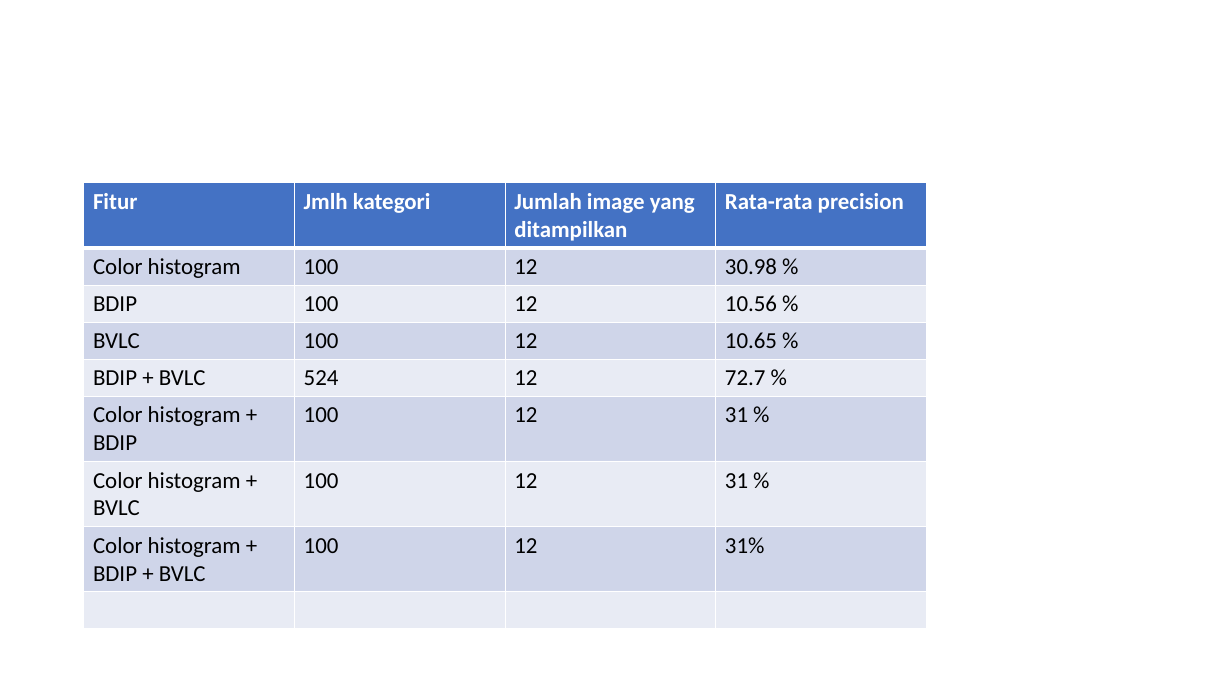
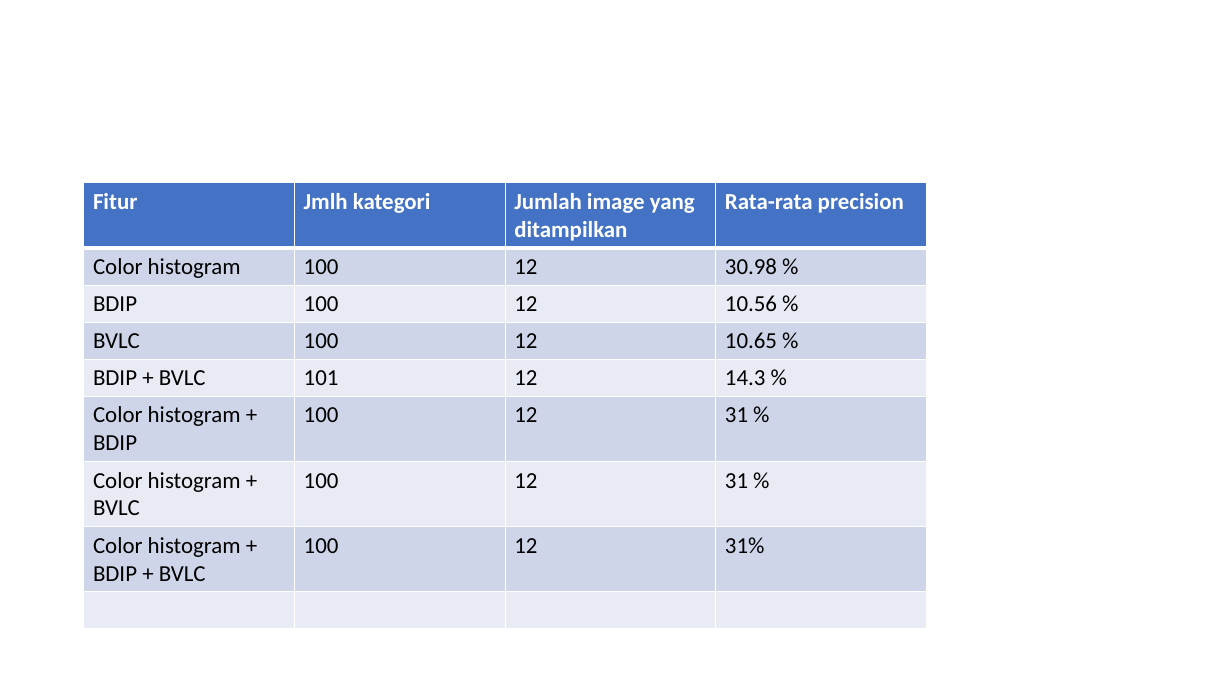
524: 524 -> 101 (321, 378)
72.7: 72.7 -> 14.3 (745, 378)
